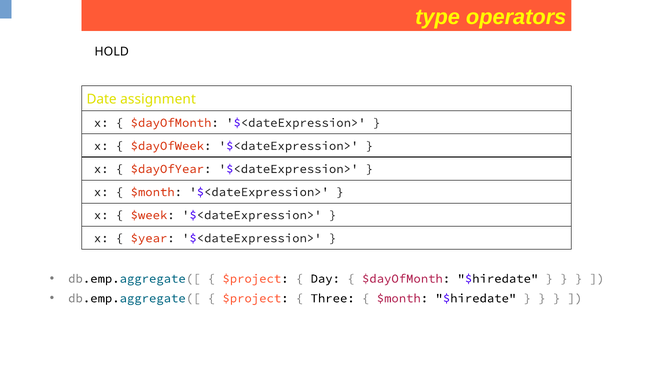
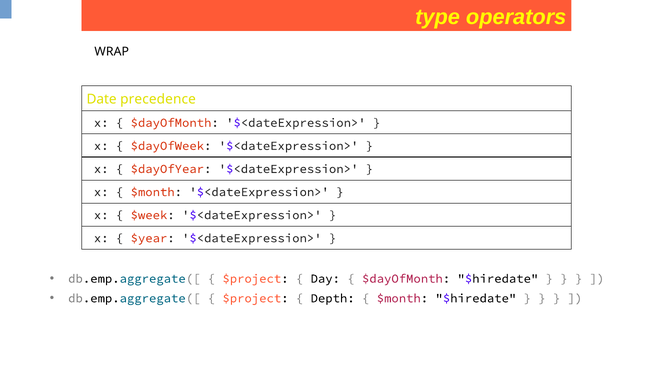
HOLD: HOLD -> WRAP (112, 51)
assignment: assignment -> precedence (158, 99)
Three: Three -> Depth (333, 298)
